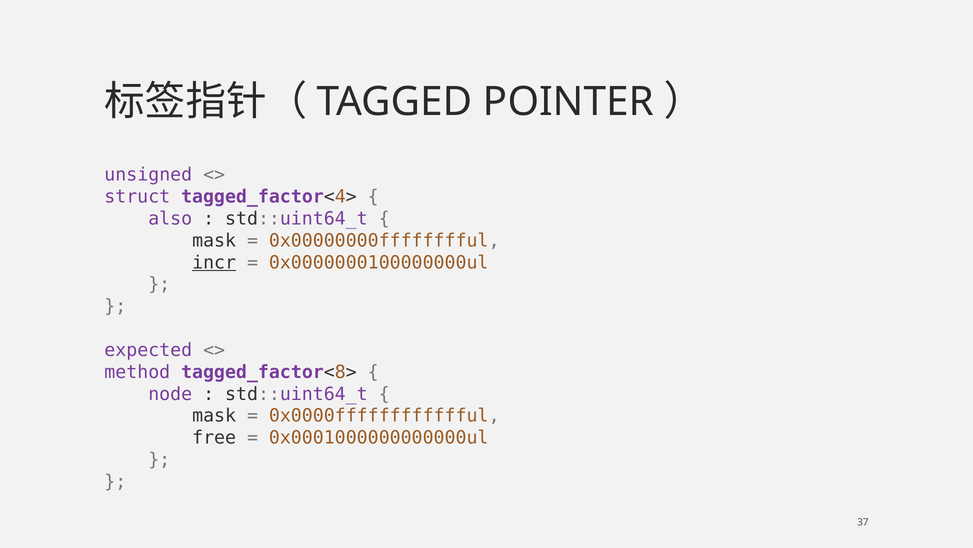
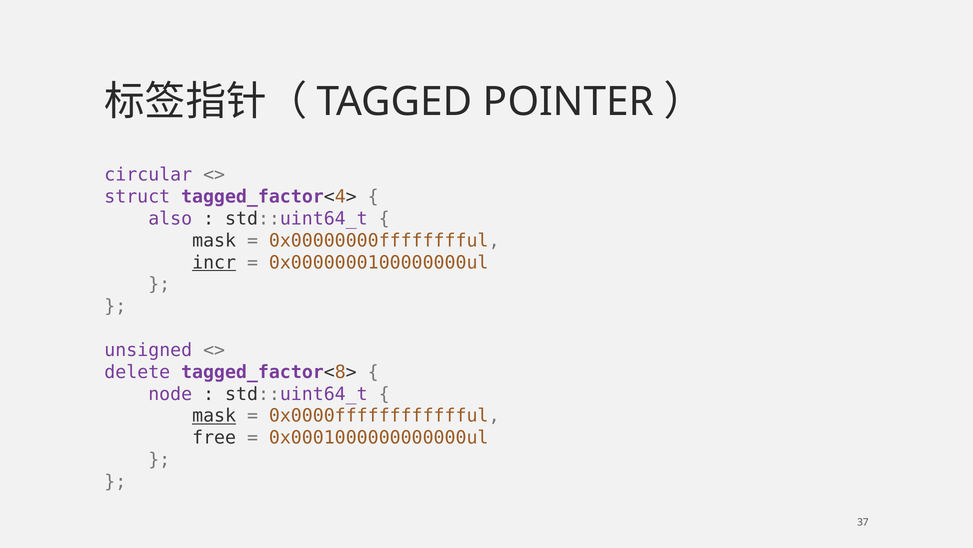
unsigned: unsigned -> circular (148, 175)
expected: expected -> unsigned (148, 350)
method: method -> delete (137, 372)
mask underline: none -> present (214, 416)
